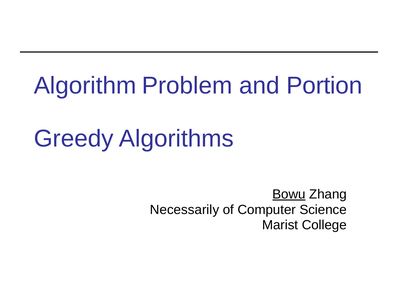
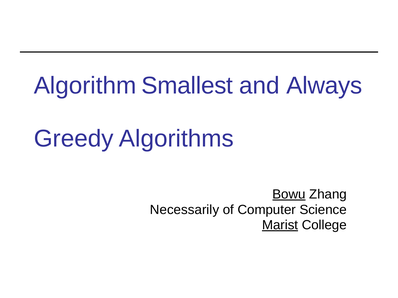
Problem: Problem -> Smallest (187, 86)
Portion: Portion -> Always (324, 86)
Marist underline: none -> present (280, 225)
